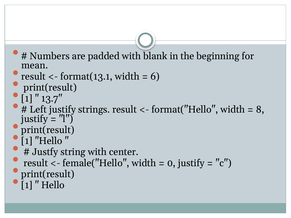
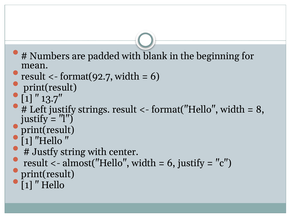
format(13.1: format(13.1 -> format(92.7 (86, 77)
female("Hello: female("Hello -> almost("Hello (96, 163)
0: 0 -> 6 (171, 163)
